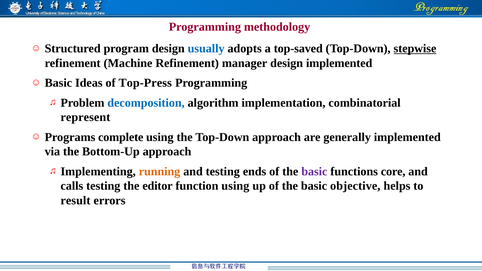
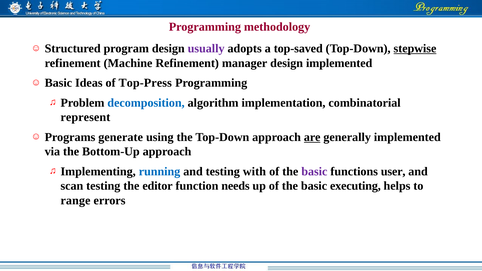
usually colour: blue -> purple (206, 49)
complete: complete -> generate (121, 137)
are underline: none -> present (312, 137)
running colour: orange -> blue (160, 172)
ends: ends -> with (254, 172)
core: core -> user (393, 172)
calls: calls -> scan (72, 186)
function using: using -> needs (235, 186)
objective: objective -> executing (355, 186)
result: result -> range (75, 200)
